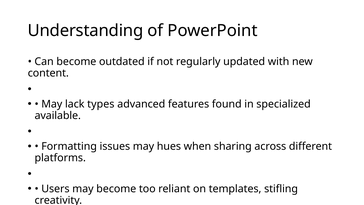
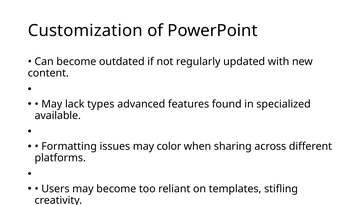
Understanding: Understanding -> Customization (85, 31)
hues: hues -> color (169, 146)
